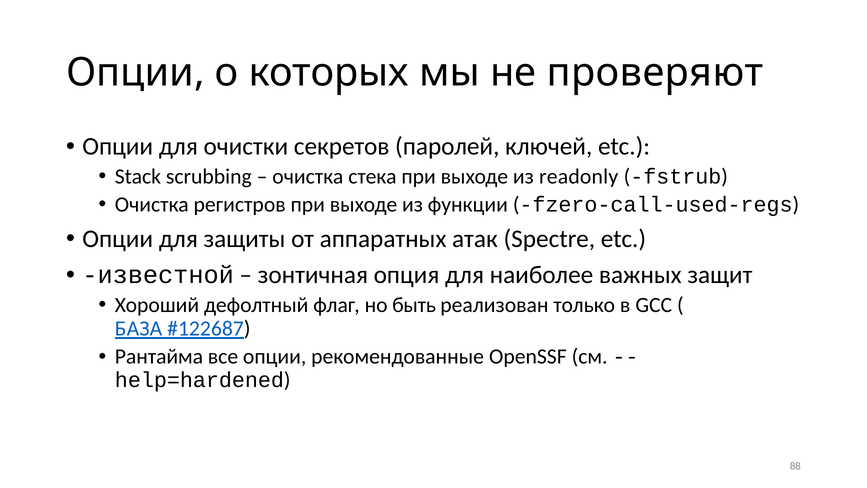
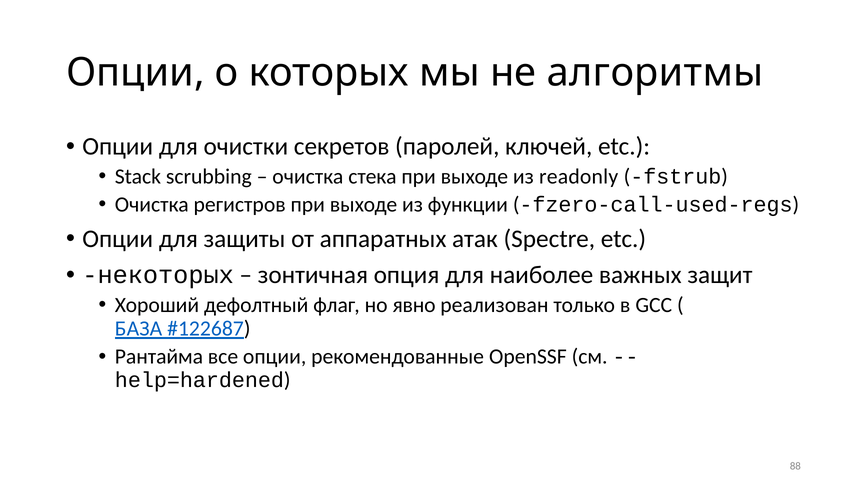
проверяют: проверяют -> aлгоритмы (655, 73)
известной: известной -> некоторых (158, 275)
быть: быть -> явно (414, 305)
